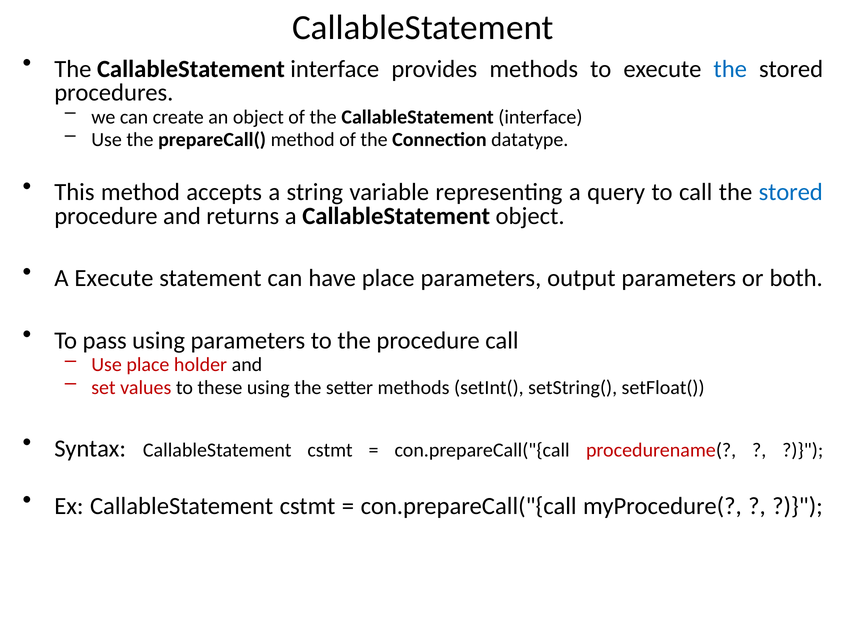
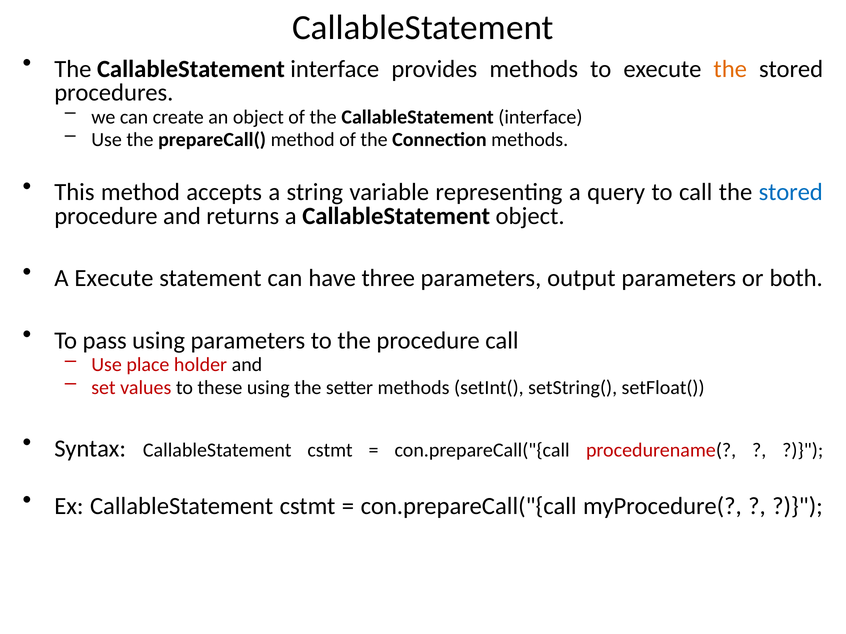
the colour: blue -> orange (730, 69)
Connection datatype: datatype -> methods (530, 140)
have place: place -> three (388, 278)
